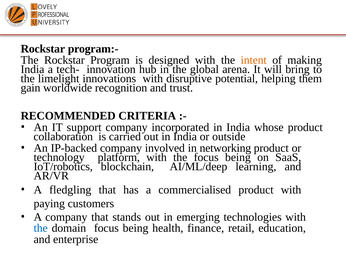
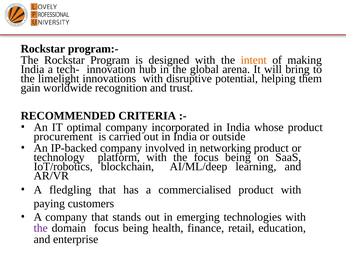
support: support -> optimal (84, 127)
collaboration: collaboration -> procurement (63, 136)
the colour: blue -> purple (41, 228)
